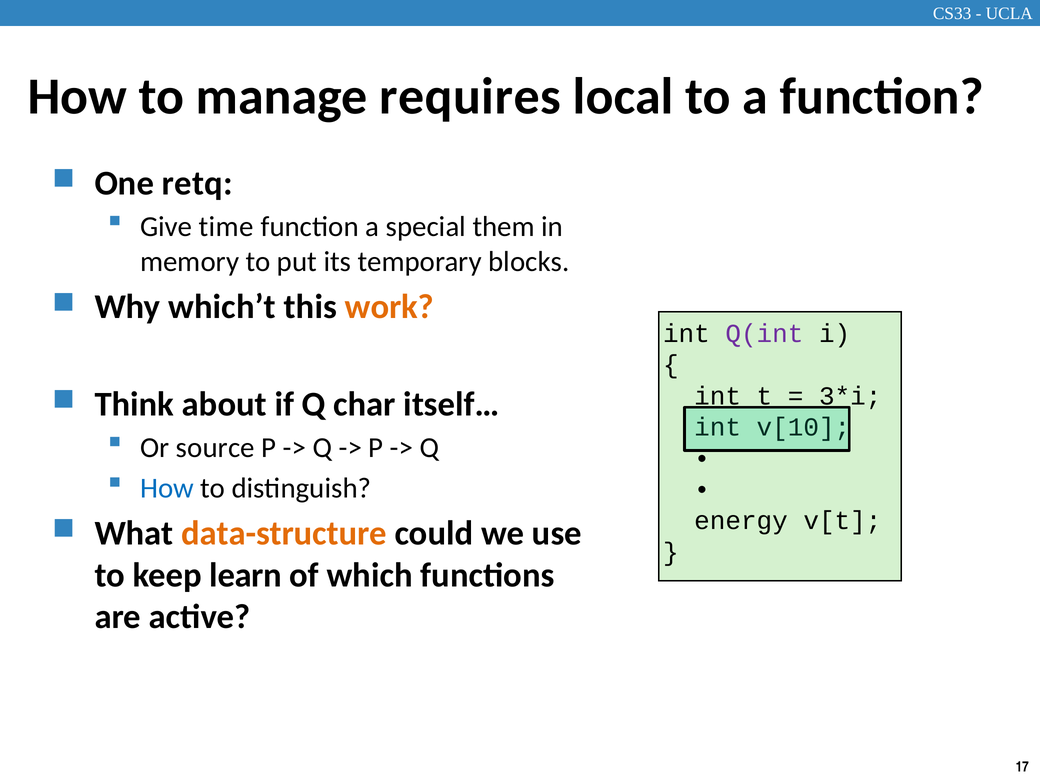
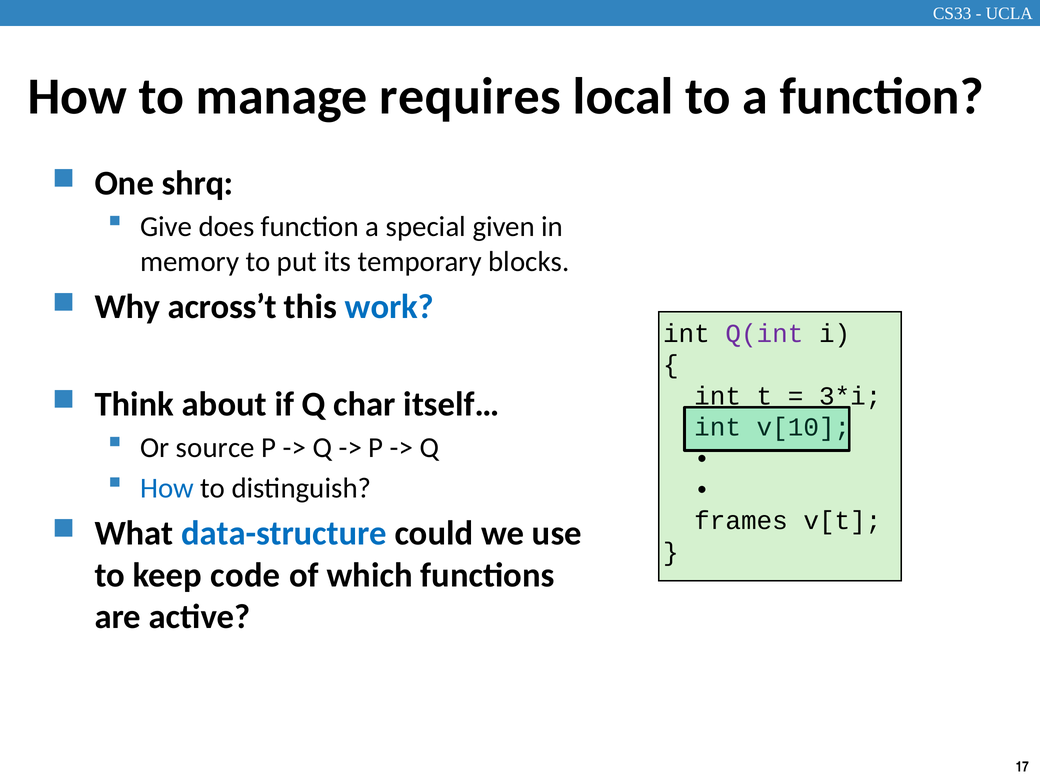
retq: retq -> shrq (198, 183)
time: time -> does (226, 227)
them: them -> given (504, 227)
which’t: which’t -> across’t (222, 307)
work colour: orange -> blue (389, 307)
energy: energy -> frames (741, 521)
data-structure colour: orange -> blue (284, 533)
learn: learn -> code (245, 575)
